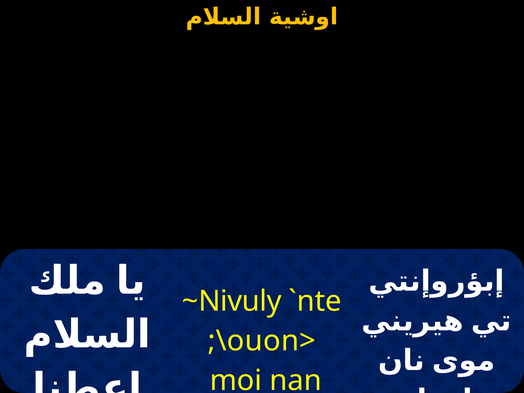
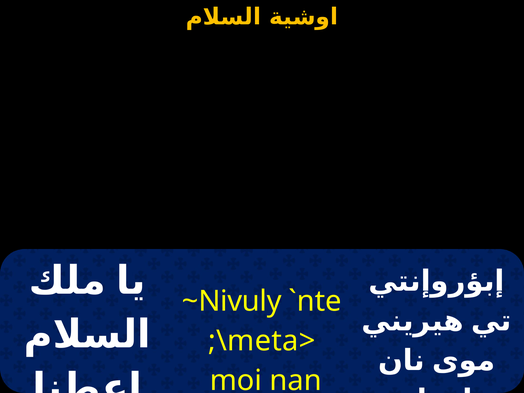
;\ouon>: ;\ouon> -> ;\meta> (262, 341)
